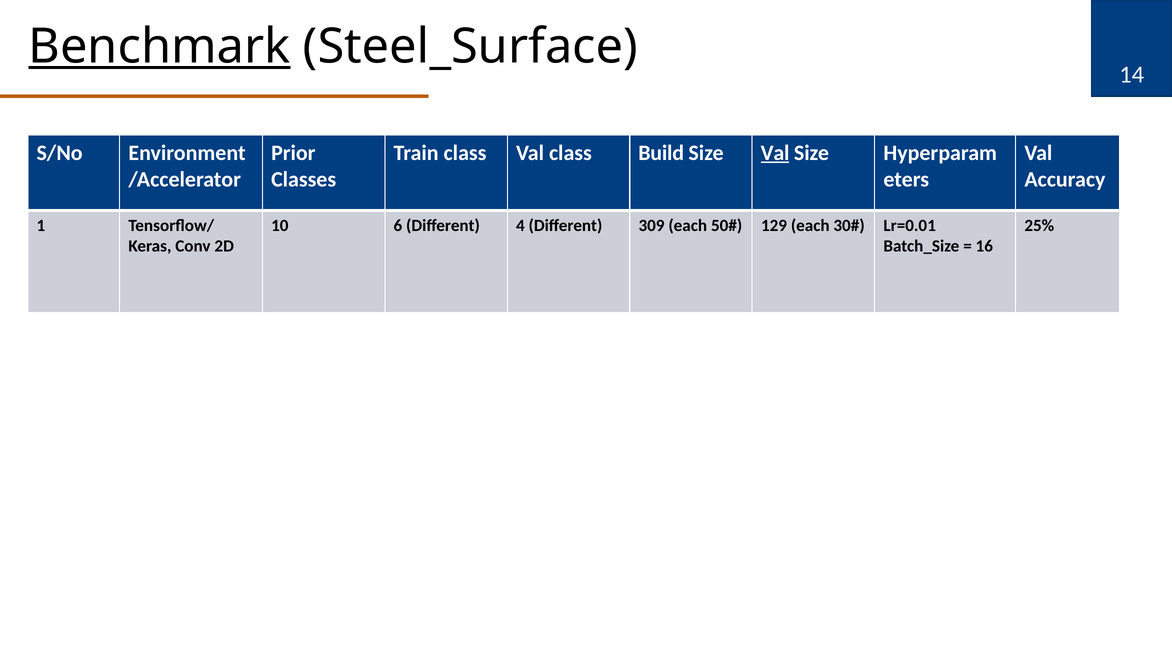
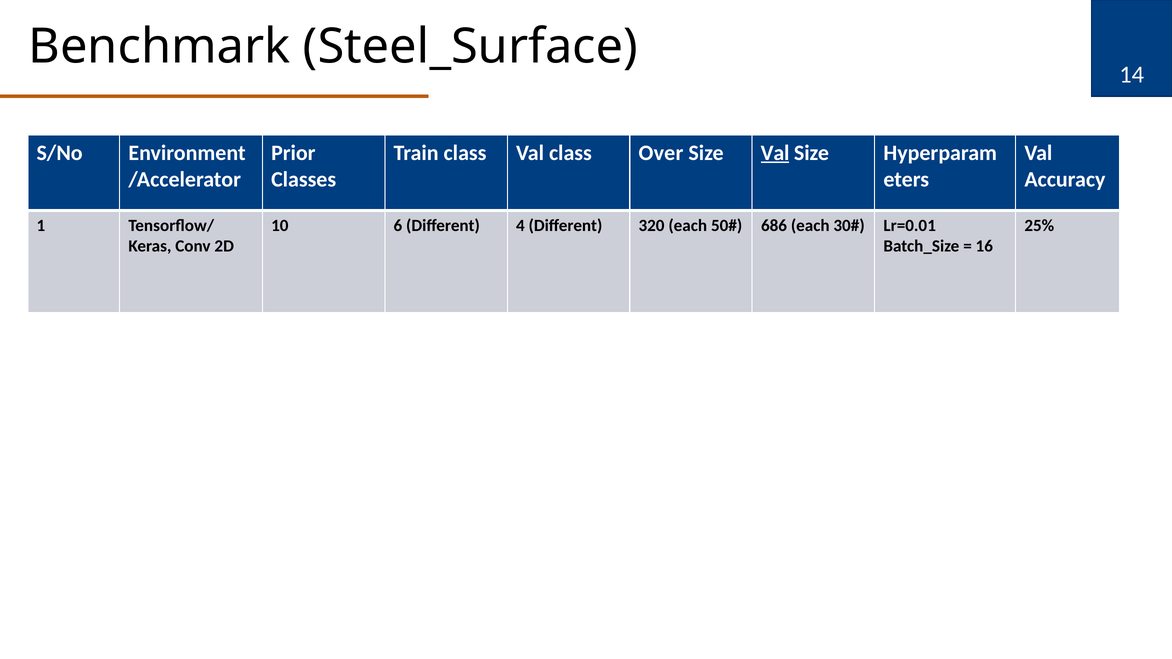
Benchmark underline: present -> none (159, 46)
Build: Build -> Over (661, 153)
309: 309 -> 320 (652, 225)
129: 129 -> 686 (774, 225)
